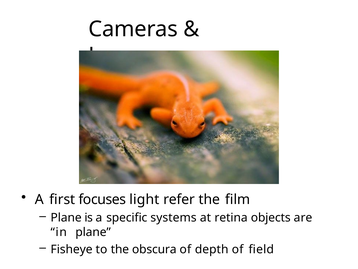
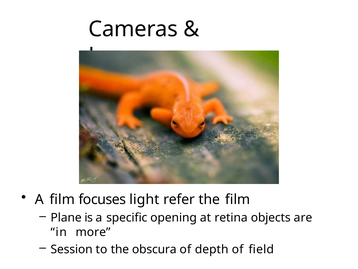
A first: first -> film (62, 199)
systems: systems -> opening (174, 217)
in plane: plane -> more (93, 232)
Fisheye: Fisheye -> Session (72, 249)
